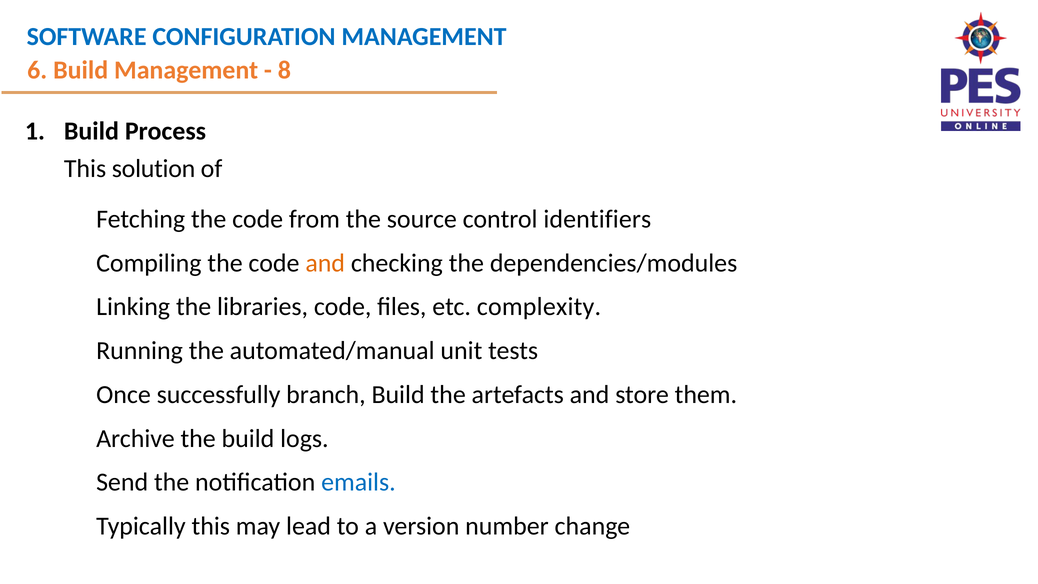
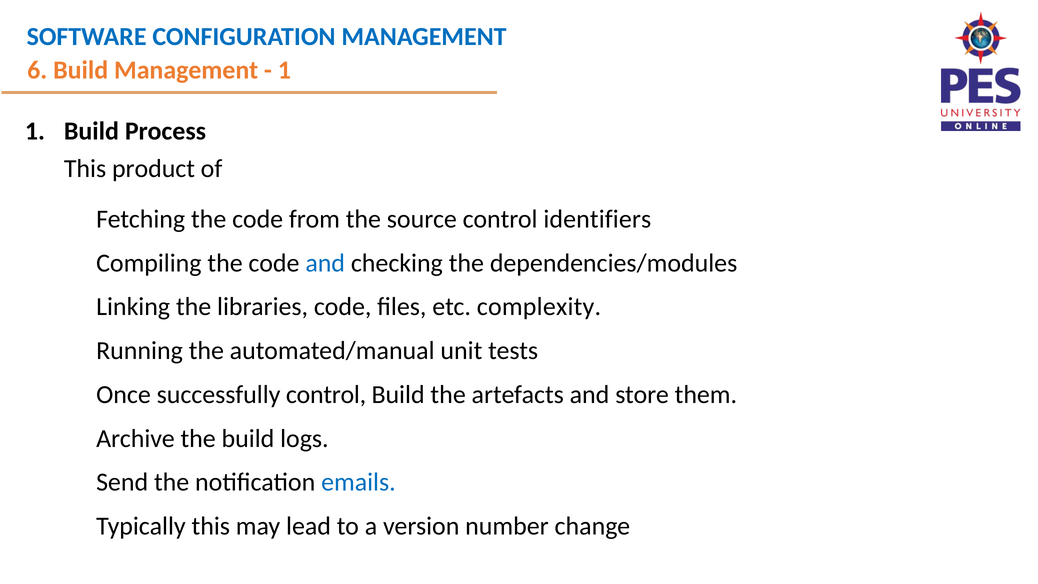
8: 8 -> 1 (284, 70)
solution: solution -> product (153, 169)
and colour: orange -> blue (325, 263)
successfully branch: branch -> control (326, 395)
